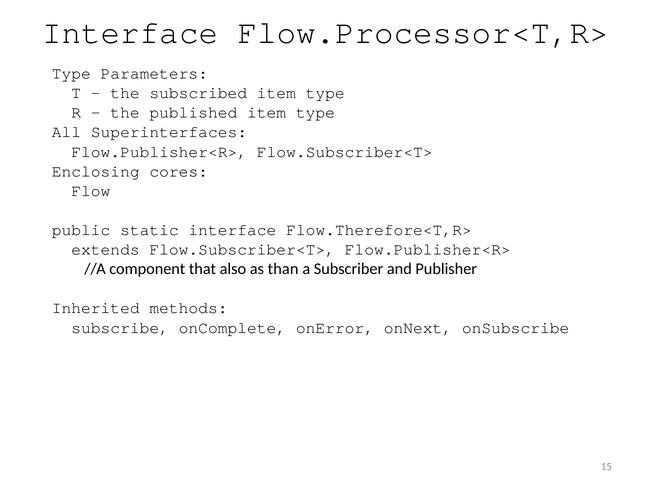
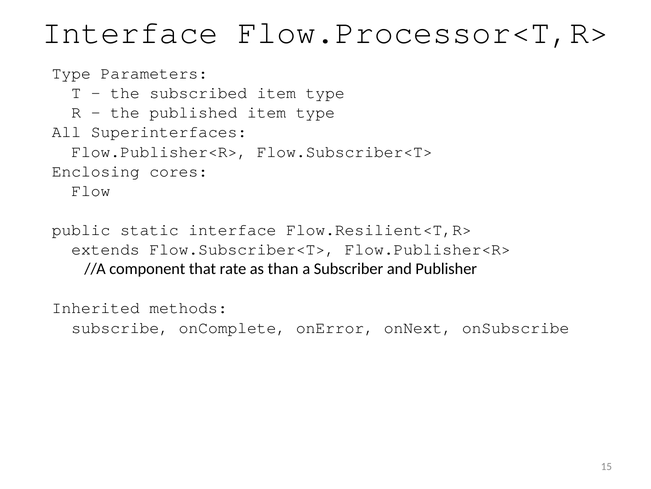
Flow.Therefore<T,R>: Flow.Therefore<T,R> -> Flow.Resilient<T,R> (379, 230)
also: also -> rate (233, 269)
